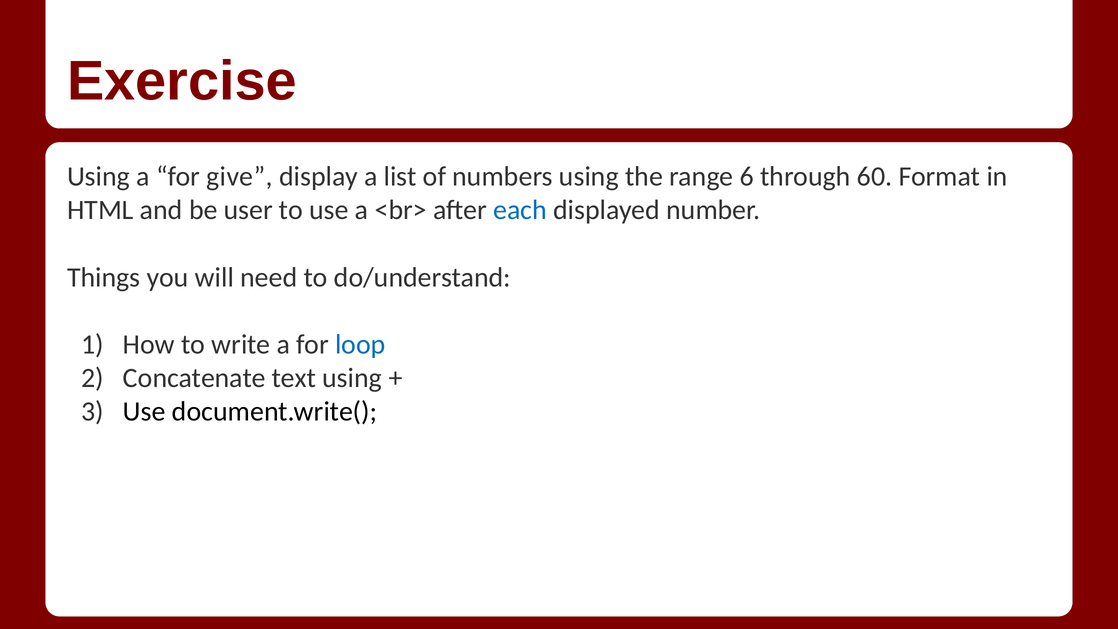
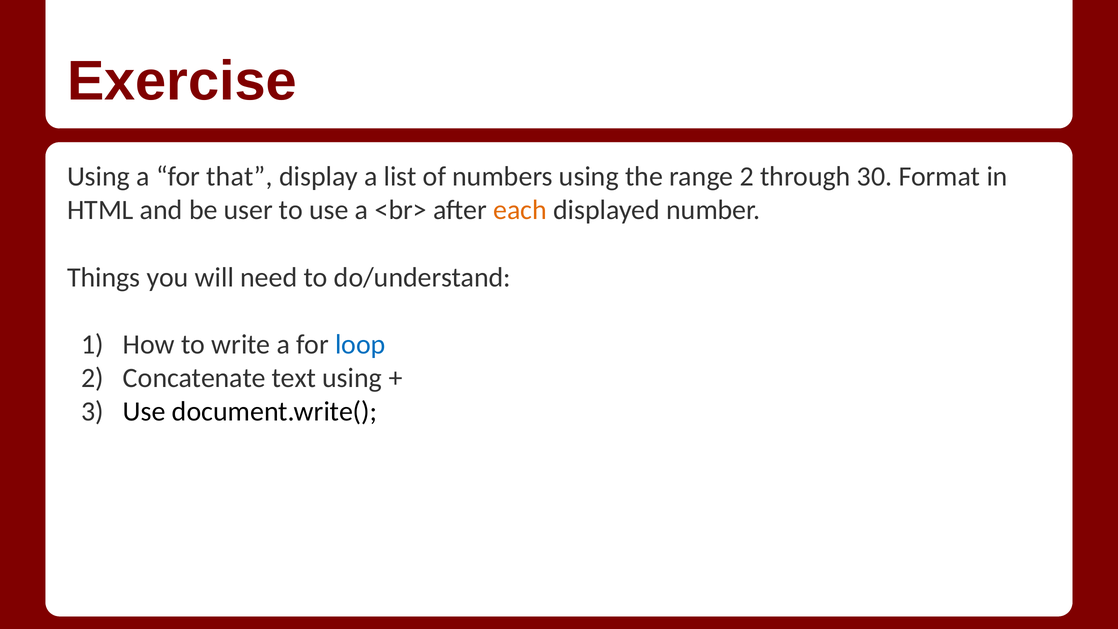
give: give -> that (240, 177)
range 6: 6 -> 2 (747, 177)
60: 60 -> 30 (875, 177)
each colour: blue -> orange (520, 210)
